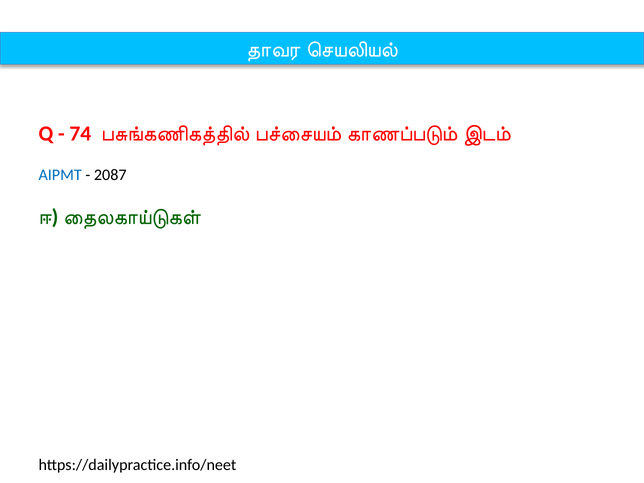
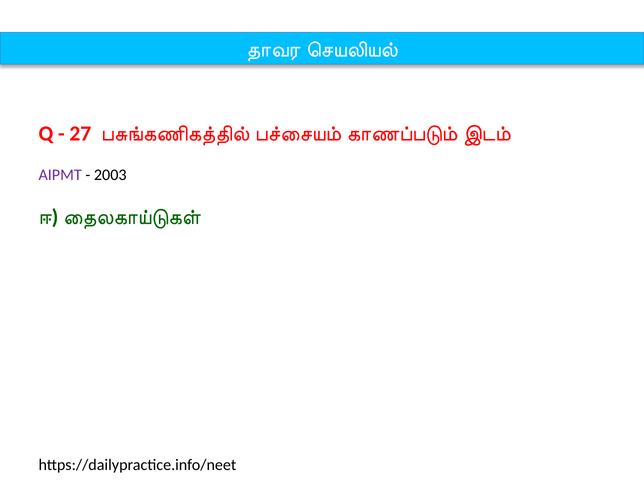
74: 74 -> 27 (80, 133)
AIPMT colour: blue -> purple (60, 175)
2087: 2087 -> 2003 (110, 175)
